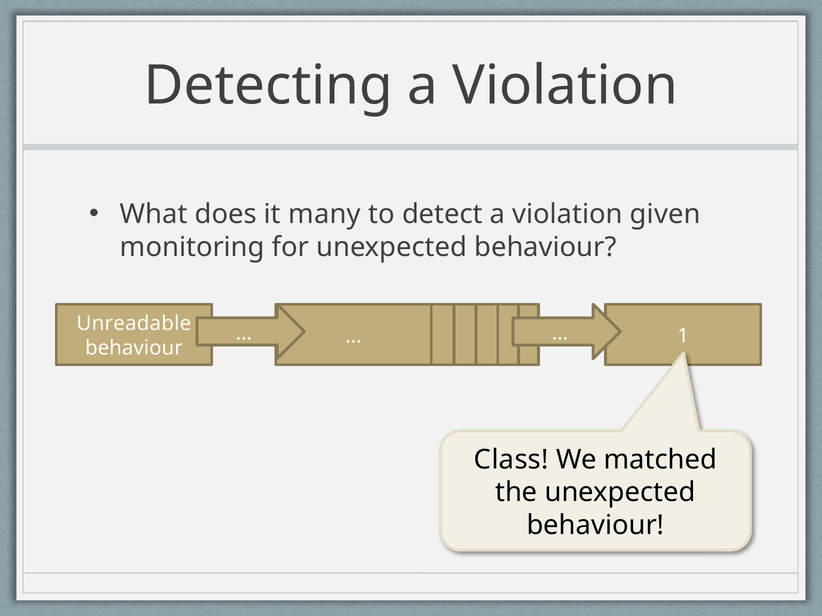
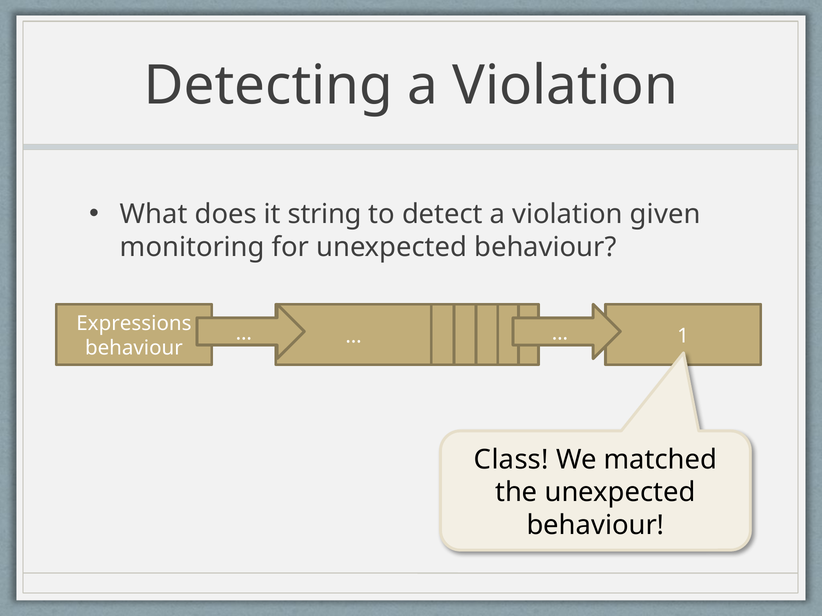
many: many -> string (325, 214)
Unreadable: Unreadable -> Expressions (134, 324)
